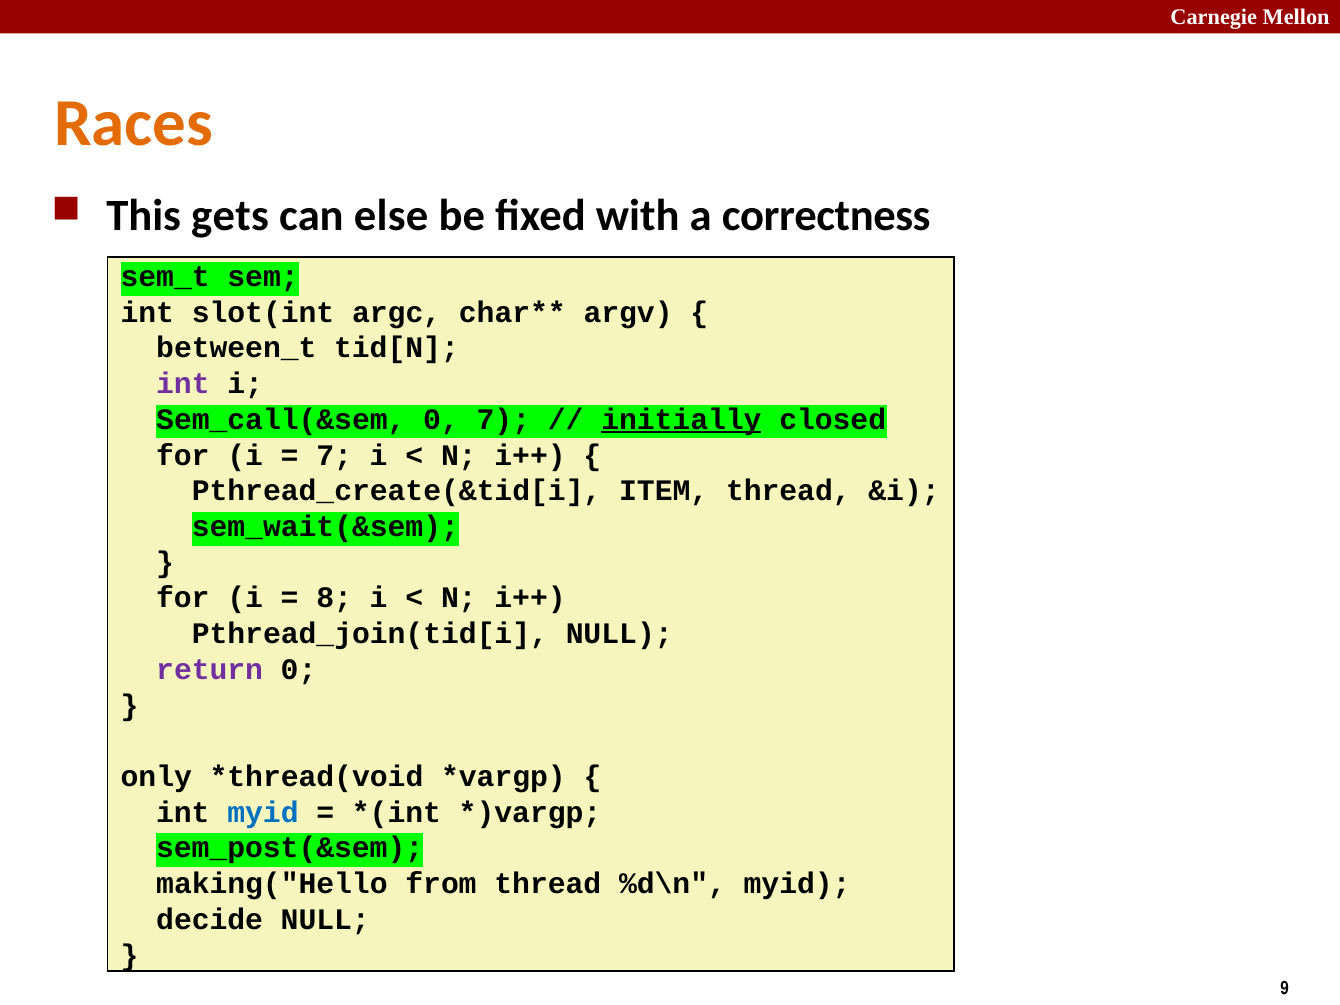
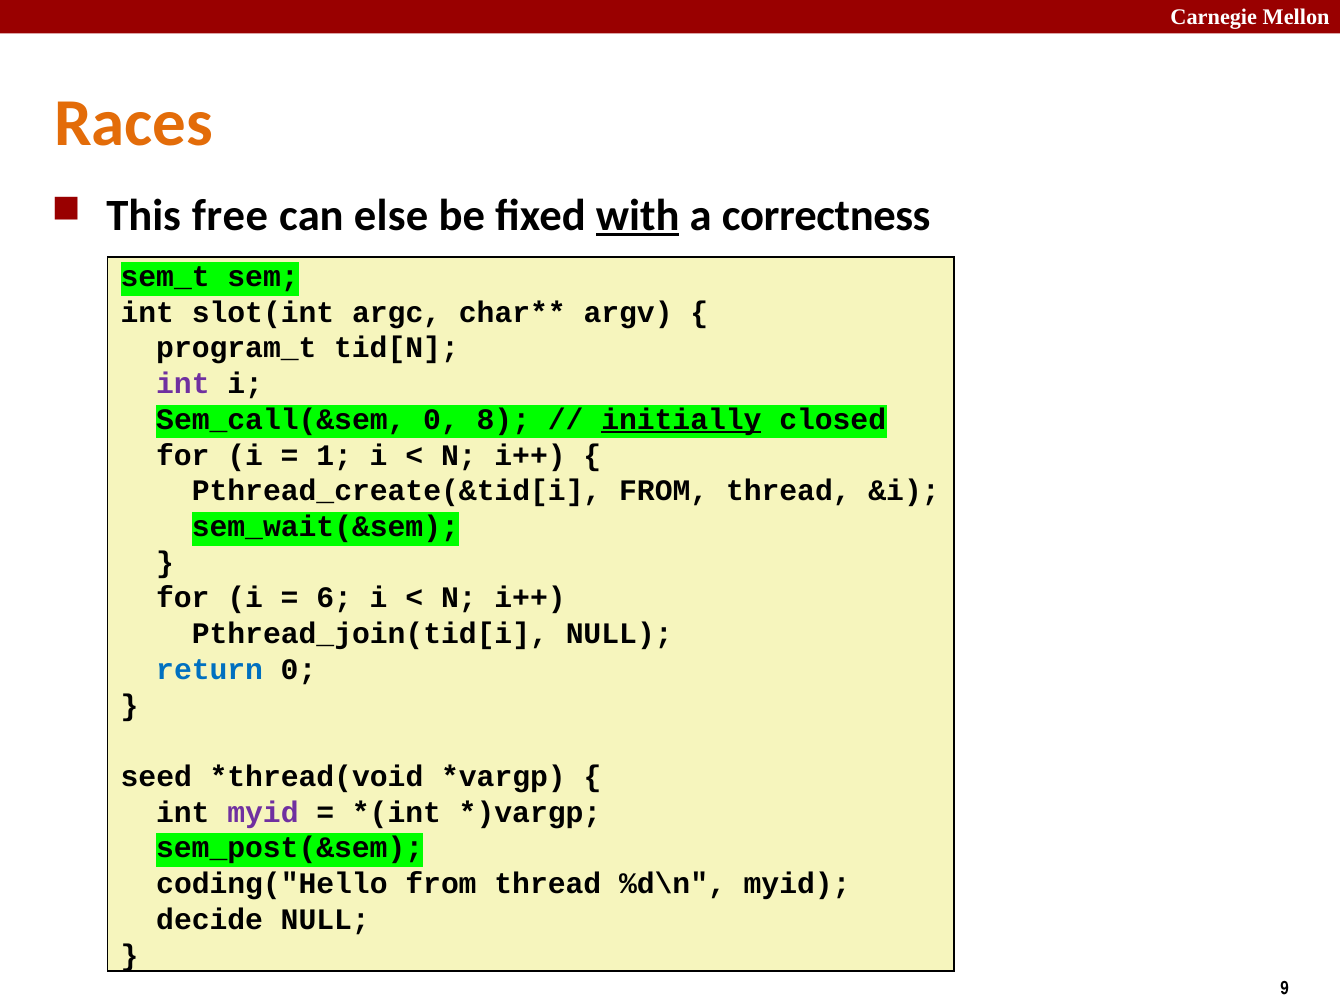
gets: gets -> free (230, 216)
with underline: none -> present (638, 216)
between_t: between_t -> program_t (236, 348)
0 7: 7 -> 8 (503, 420)
7: 7 -> 1 (334, 455)
Pthread_create(&tid[i ITEM: ITEM -> FROM (664, 491)
8: 8 -> 6 (334, 598)
return colour: purple -> blue (210, 670)
only: only -> seed (156, 777)
myid colour: blue -> purple (263, 812)
making("Hello: making("Hello -> coding("Hello (272, 884)
